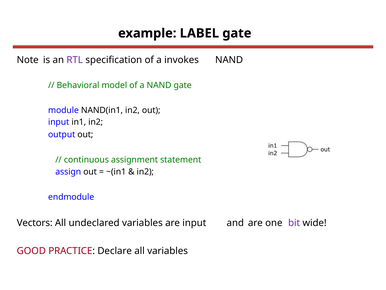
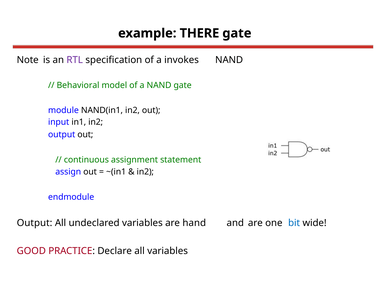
LABEL: LABEL -> THERE (199, 33)
Vectors: Vectors -> Output (35, 223)
are input: input -> hand (194, 223)
bit colour: purple -> blue (294, 223)
